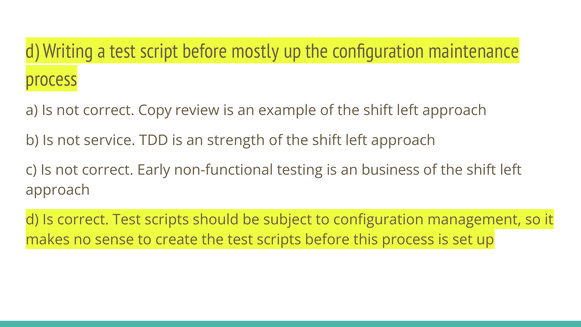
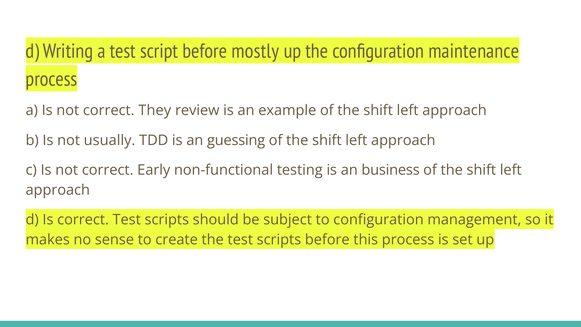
Copy: Copy -> They (155, 110)
service: service -> usually (110, 140)
strength: strength -> guessing (236, 140)
